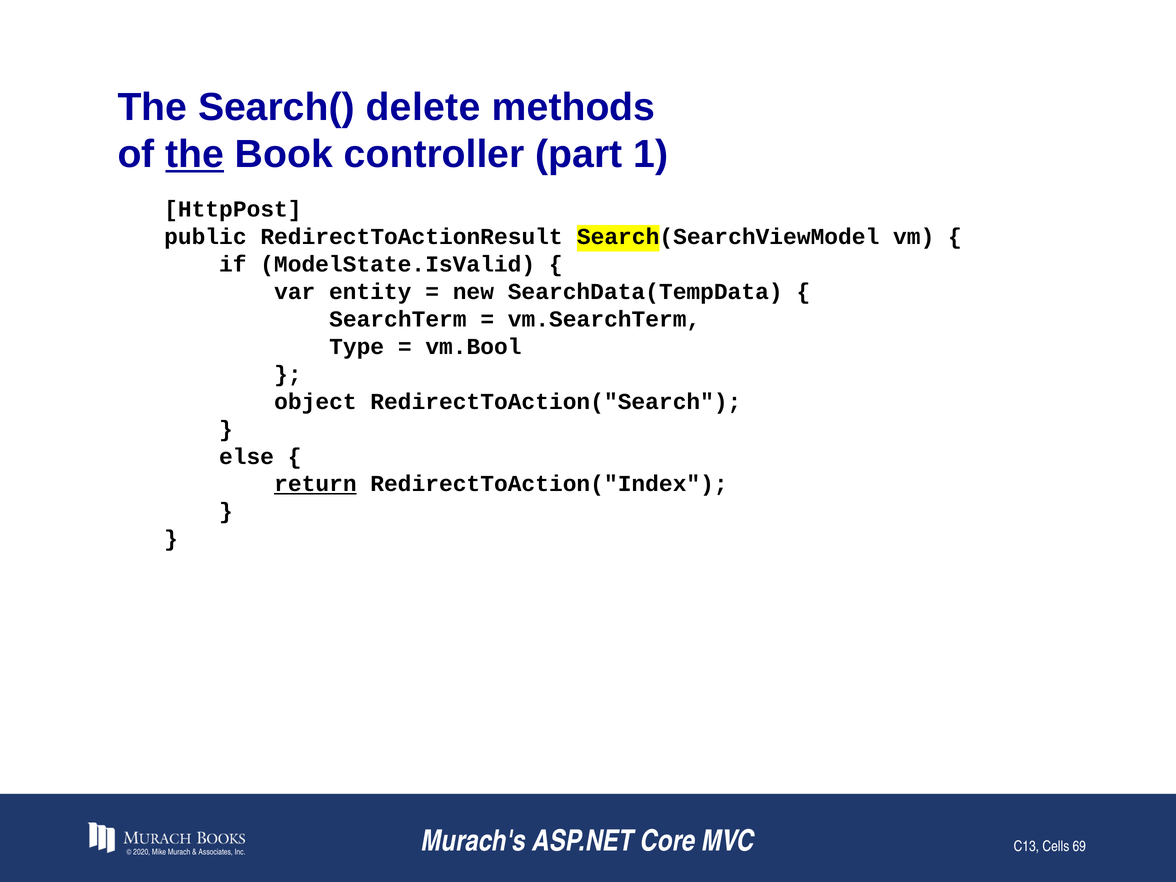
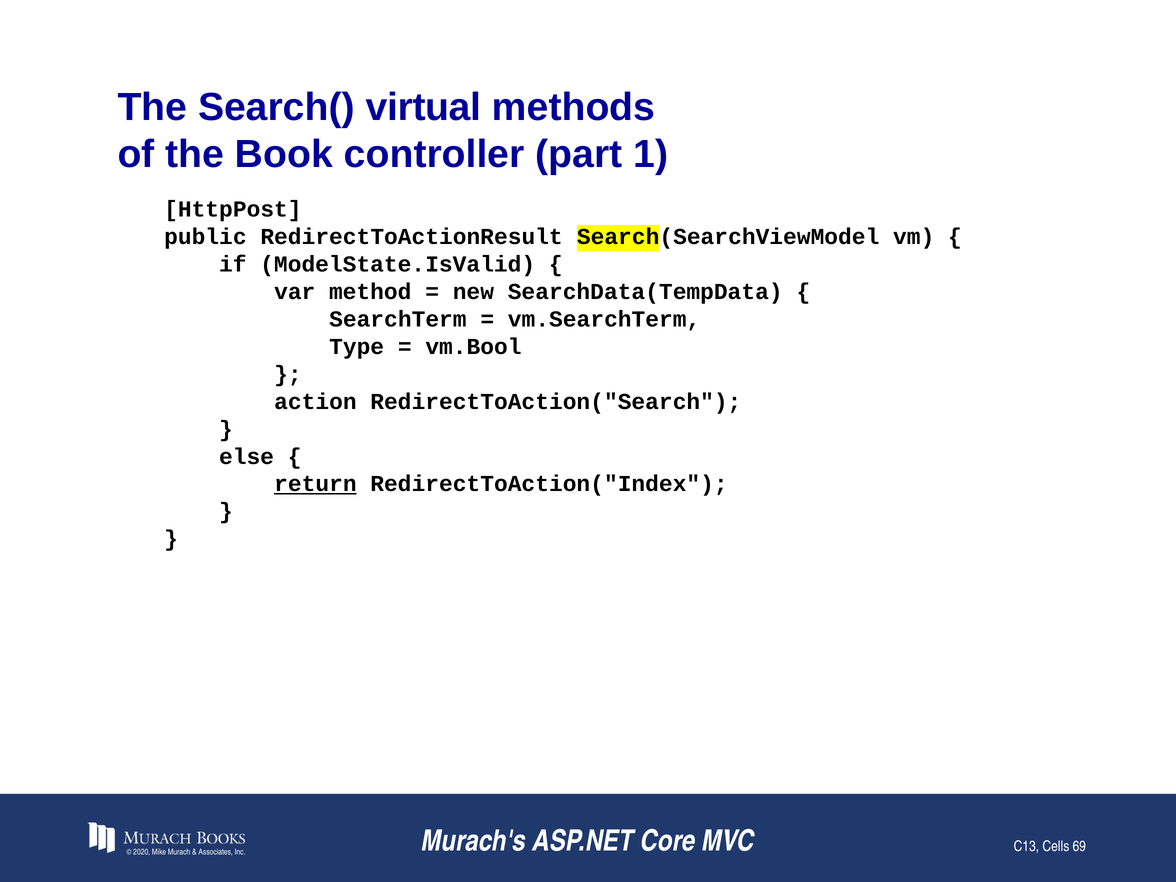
delete: delete -> virtual (423, 107)
the underline: present -> none (195, 154)
entity: entity -> method (370, 292)
object: object -> action (315, 402)
